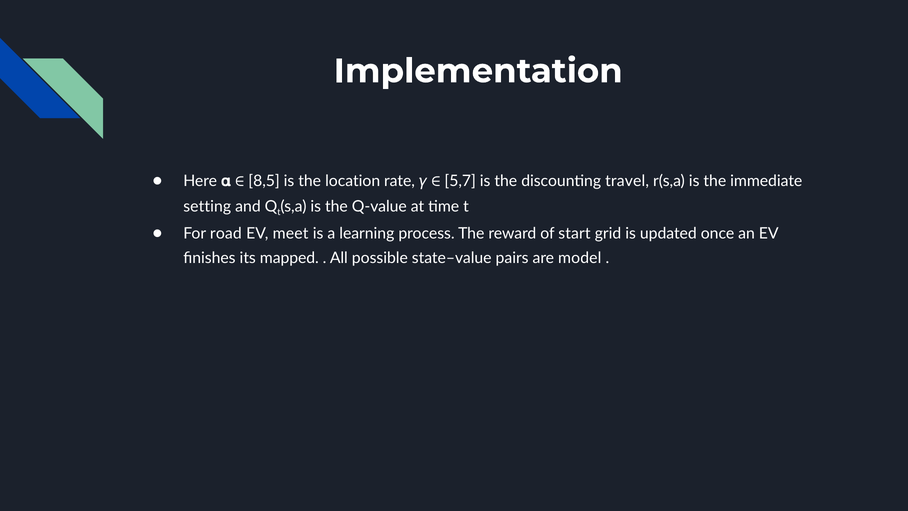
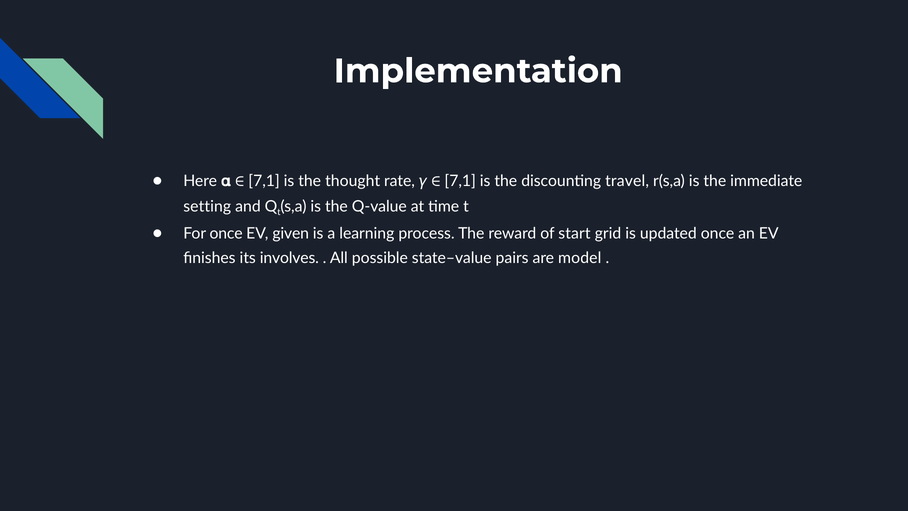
Here 8,5: 8,5 -> 7,1 (264, 181)
location: location -> thought (353, 181)
rate 5,7: 5,7 -> 7,1 (460, 181)
For road: road -> once (226, 233)
meet: meet -> given (291, 233)
mapped: mapped -> involves (289, 258)
